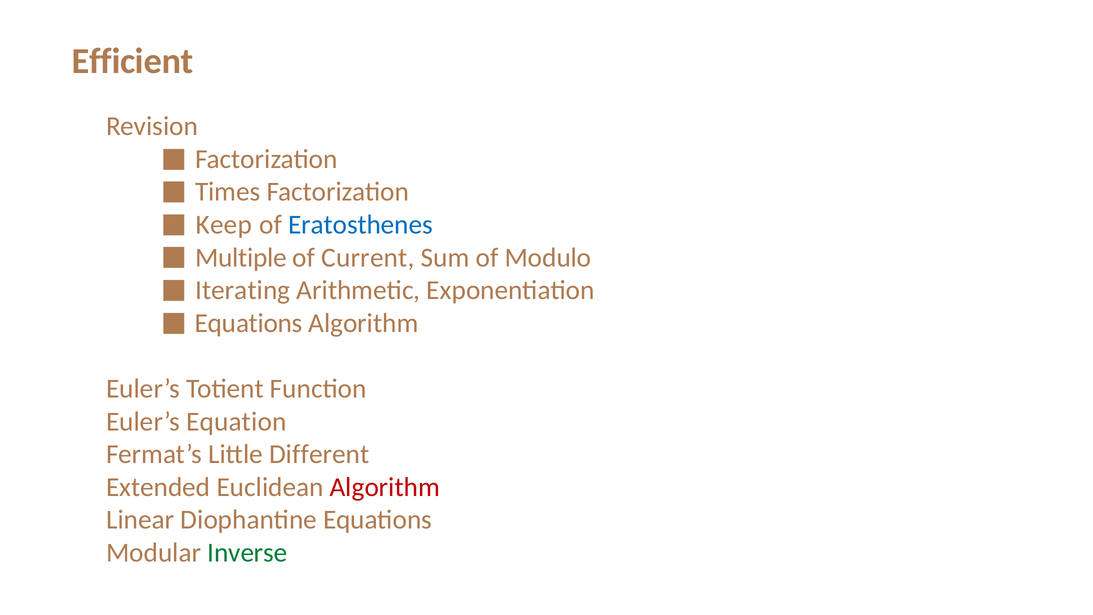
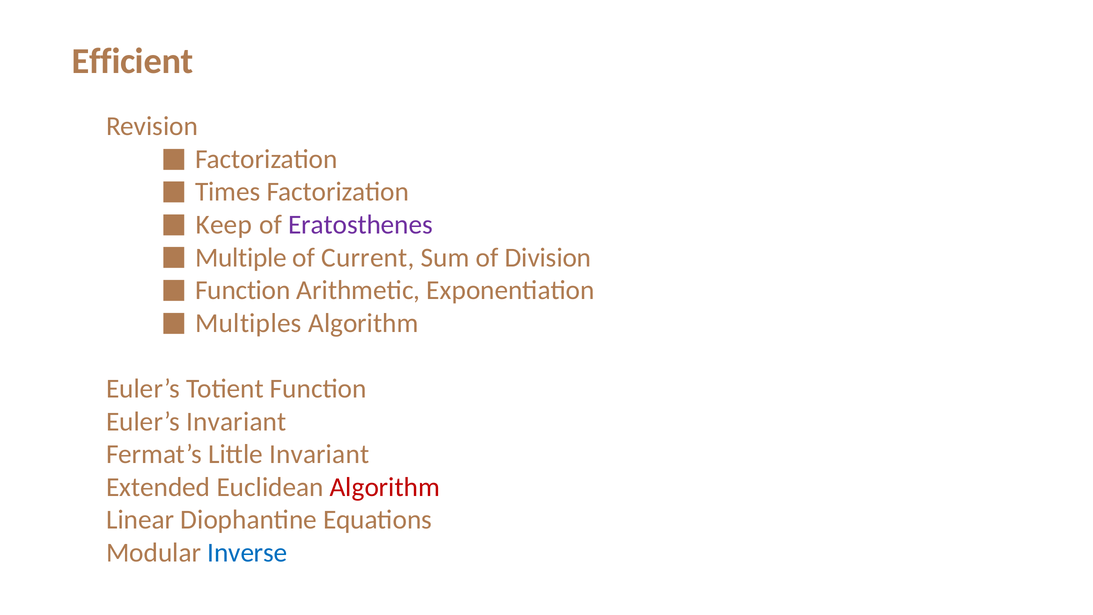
Eratosthenes colour: blue -> purple (360, 225)
Modulo: Modulo -> Division (548, 257)
Iterating: Iterating -> Function (243, 290)
Equations: Equations -> Multiples (248, 323)
Equation: Equation -> Invariant (236, 421)
Little Different: Different -> Invariant (319, 454)
Inverse colour: green -> blue (247, 553)
